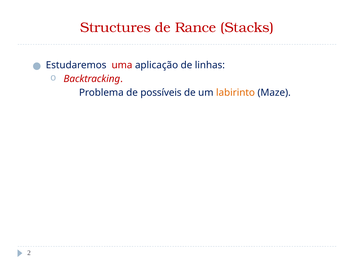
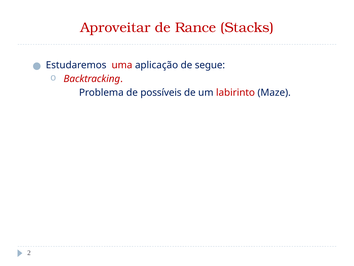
Structures: Structures -> Aproveitar (115, 27)
linhas: linhas -> segue (210, 65)
labirinto colour: orange -> red (235, 92)
